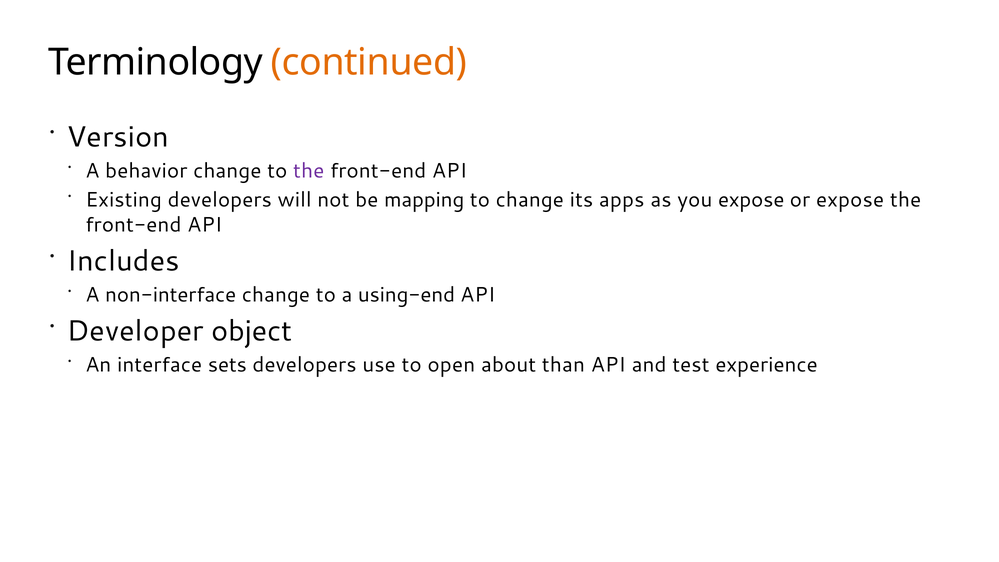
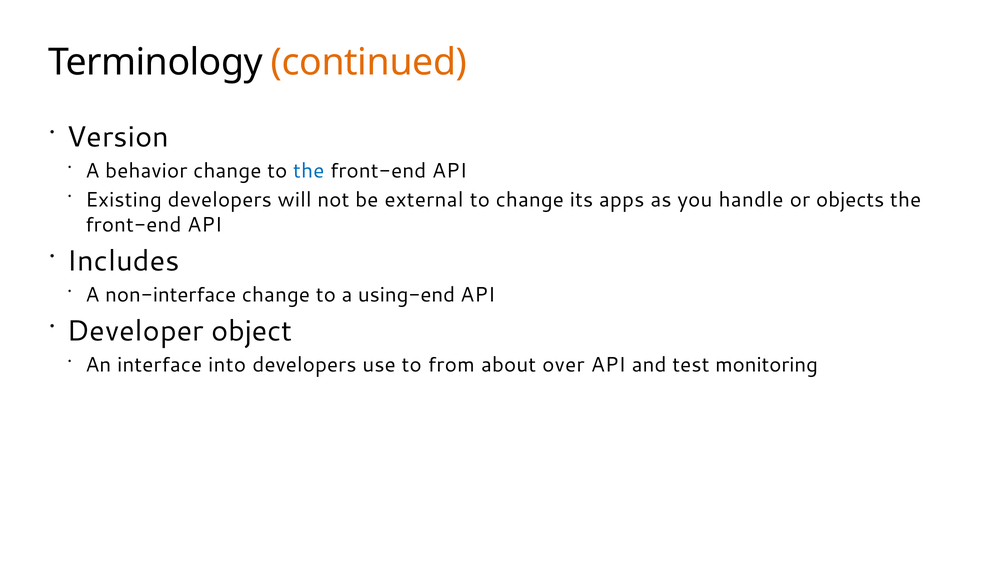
the colour: purple -> blue (309, 171)
mapping: mapping -> external (424, 200)
you expose: expose -> handle (751, 200)
or expose: expose -> objects (850, 200)
sets: sets -> into (227, 365)
open: open -> from (451, 365)
than: than -> over (563, 365)
experience: experience -> monitoring (767, 365)
